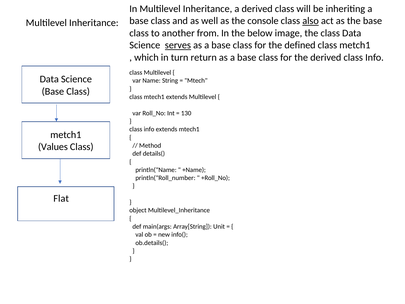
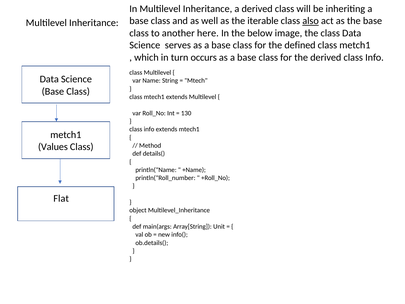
console: console -> iterable (263, 21)
from: from -> here (208, 33)
serves underline: present -> none (178, 45)
return: return -> occurs (204, 57)
